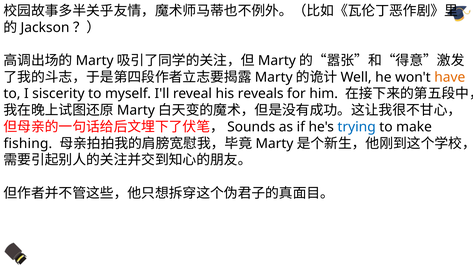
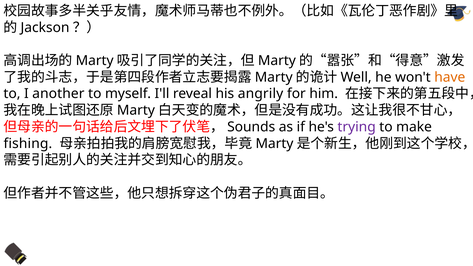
siscerity: siscerity -> another (58, 94)
reveals: reveals -> angrily (261, 94)
trying colour: blue -> purple (357, 127)
